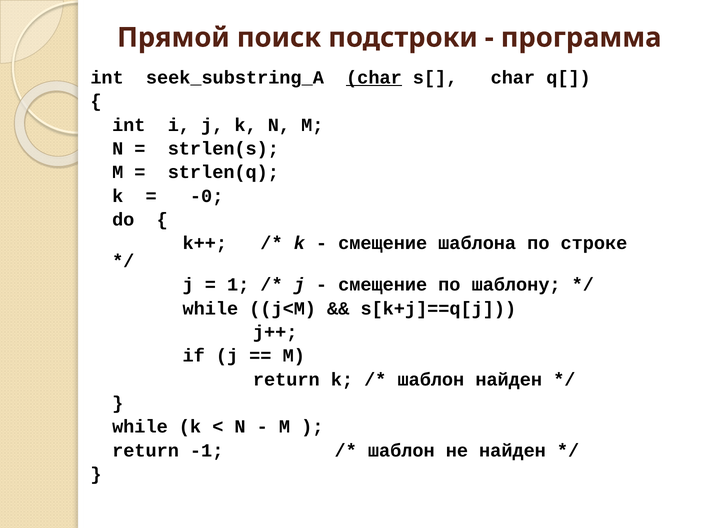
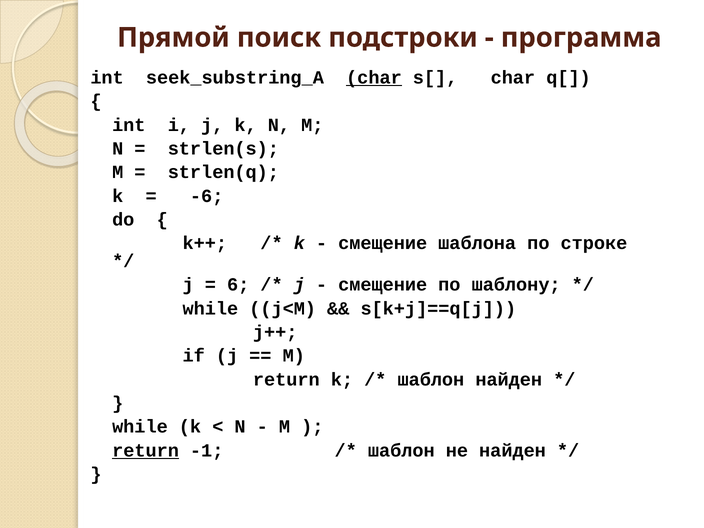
-0: -0 -> -6 (207, 196)
1: 1 -> 6 (238, 285)
return underline: none -> present (146, 450)
